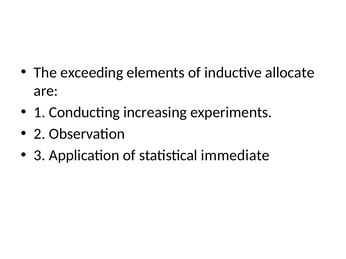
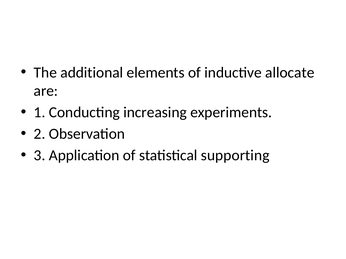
exceeding: exceeding -> additional (92, 73)
immediate: immediate -> supporting (235, 156)
